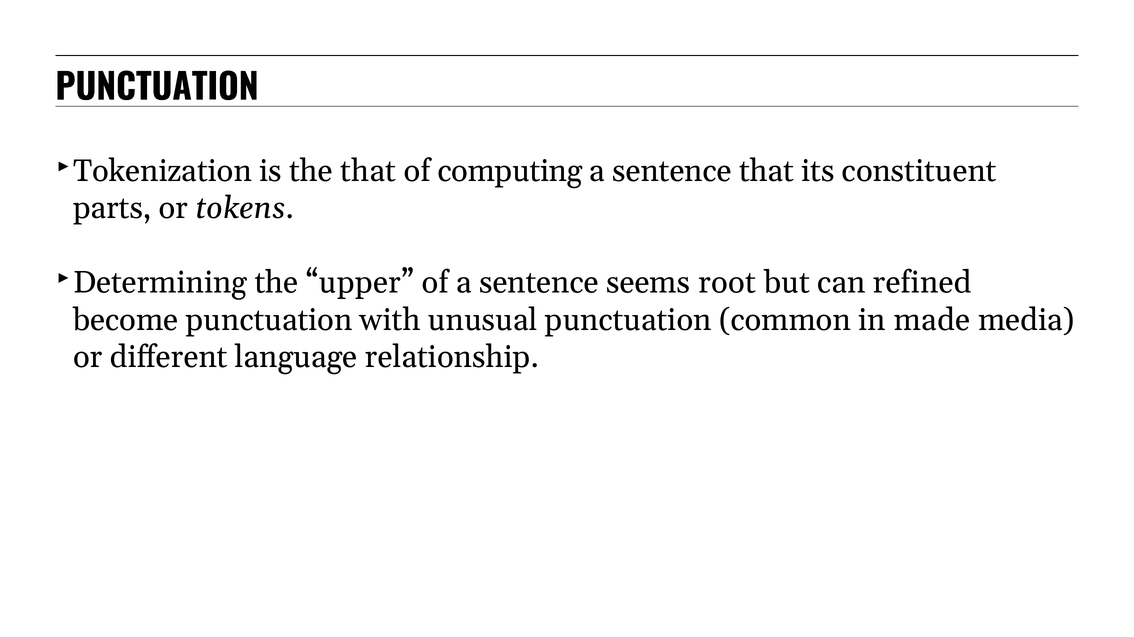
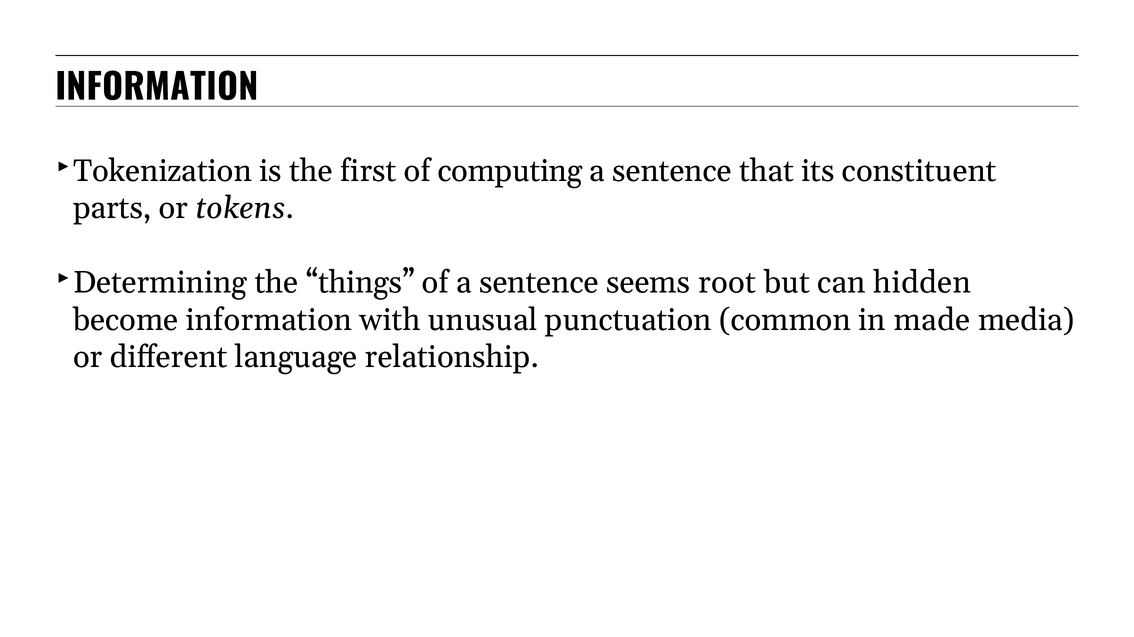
PUNCTUATION: PUNCTUATION -> INFORMATION (157, 88)
the that: that -> first (368, 171)
upper: upper -> things (360, 282)
refined: refined -> hidden (922, 282)
become punctuation: punctuation -> information (269, 320)
